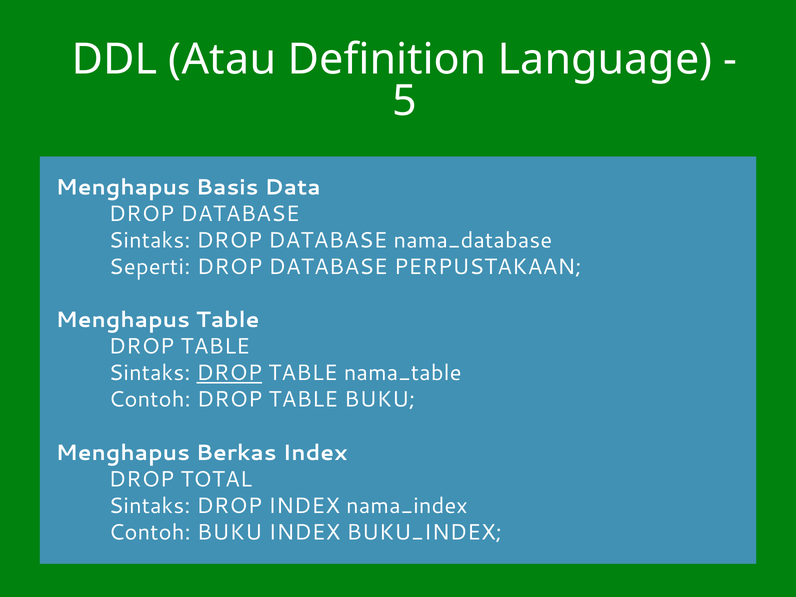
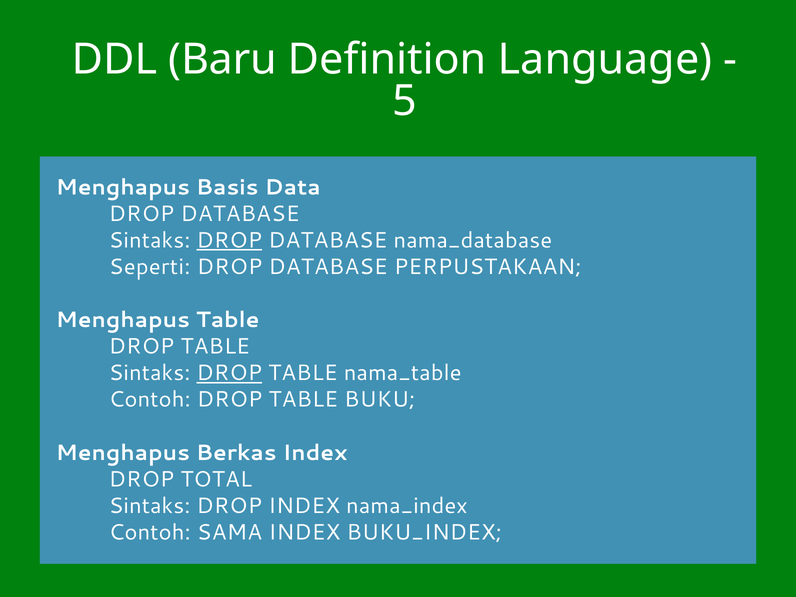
Atau: Atau -> Baru (223, 59)
DROP underline: none -> present (229, 240)
Contoh BUKU: BUKU -> SAMA (229, 532)
